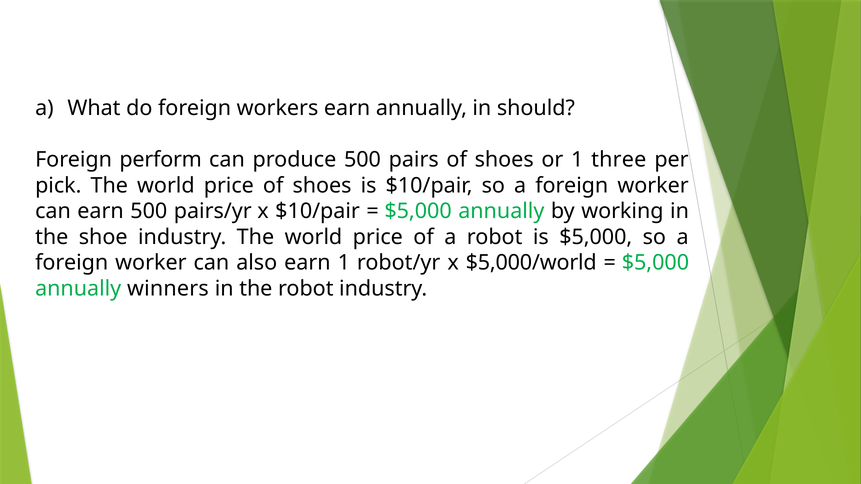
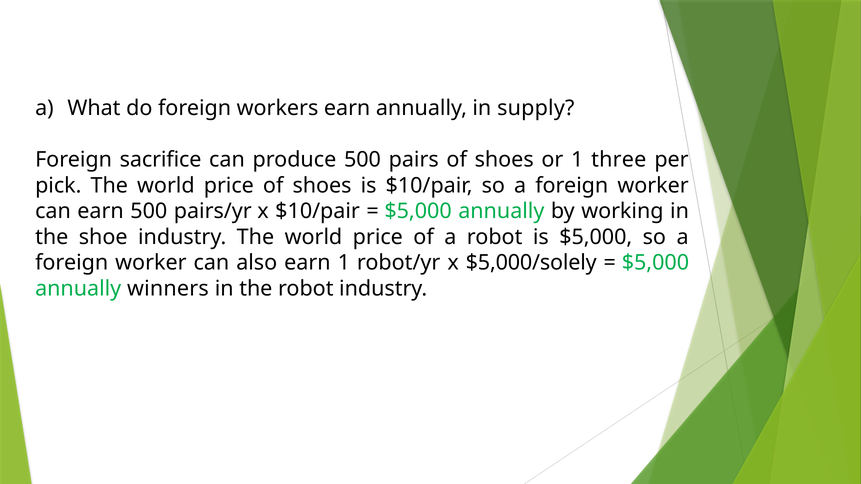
should: should -> supply (536, 108)
perform: perform -> sacrifice (161, 160)
$5,000/world: $5,000/world -> $5,000/solely (531, 263)
